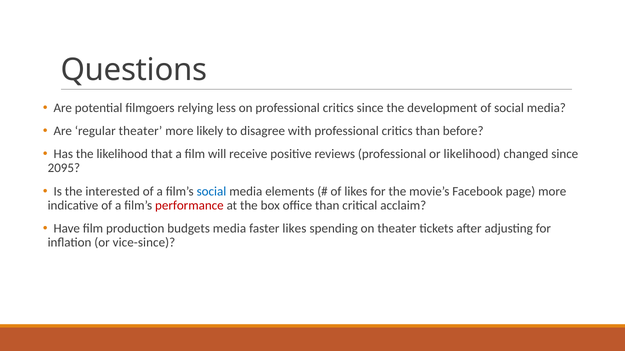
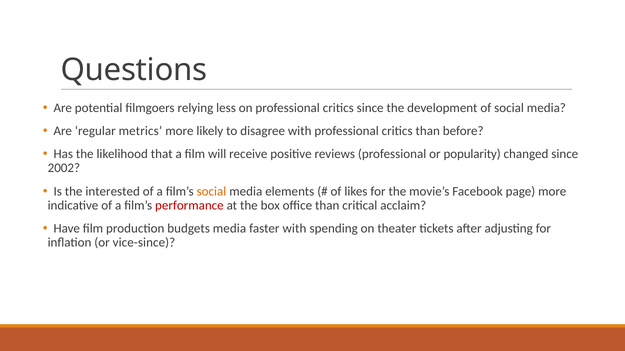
regular theater: theater -> metrics (140, 131)
or likelihood: likelihood -> popularity (472, 154)
2095: 2095 -> 2002 (64, 168)
social colour: blue -> orange (211, 192)
faster likes: likes -> with (294, 229)
